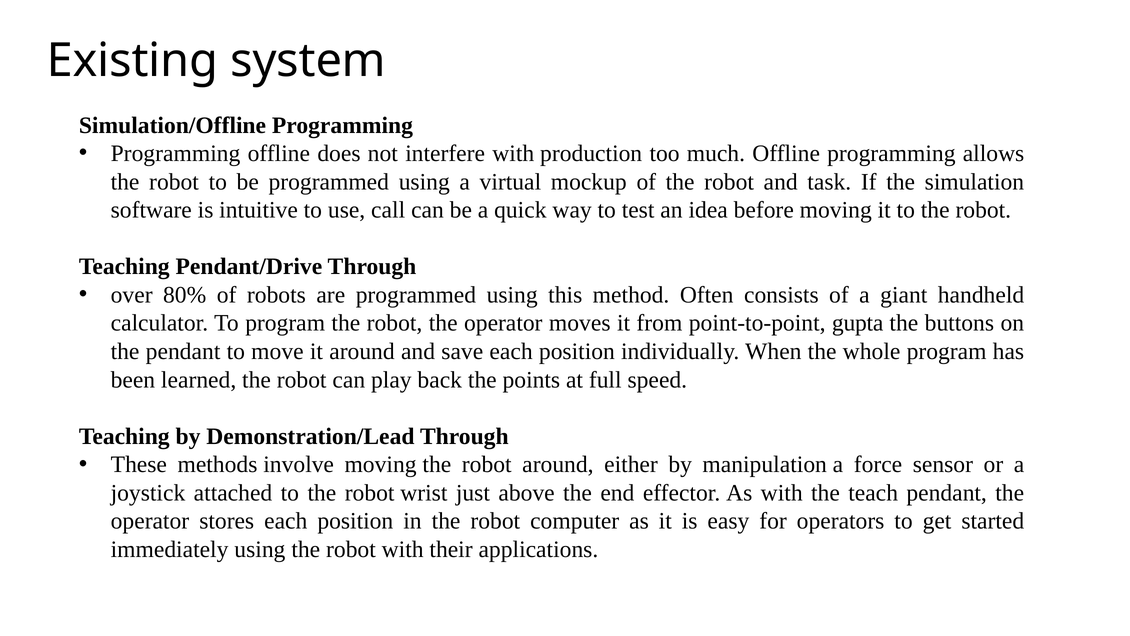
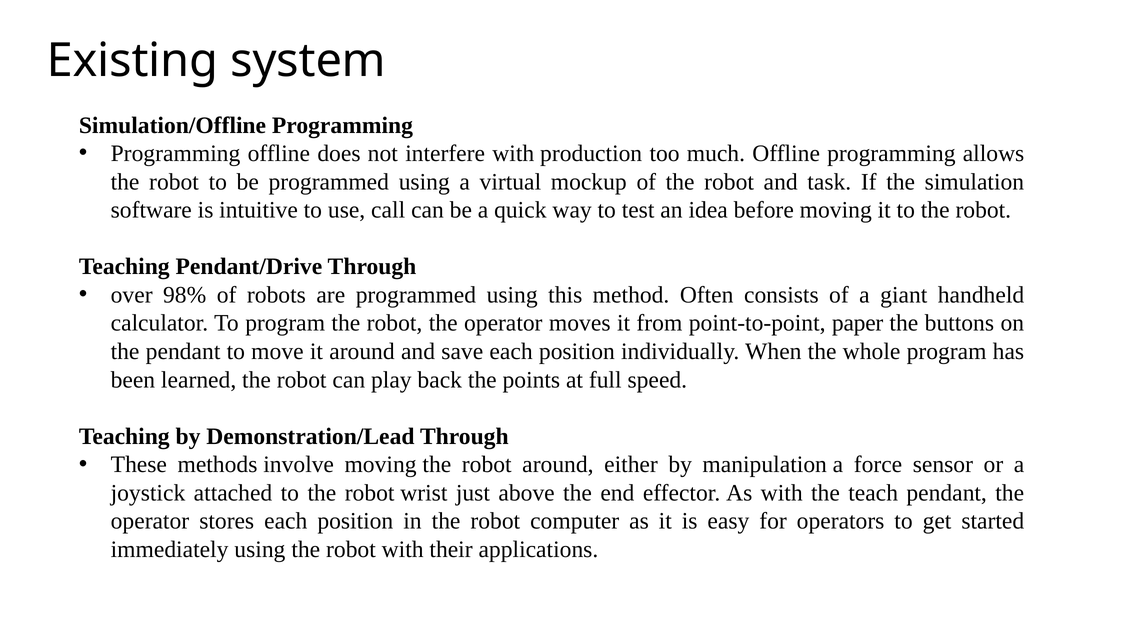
80%: 80% -> 98% (185, 295)
gupta: gupta -> paper (858, 323)
